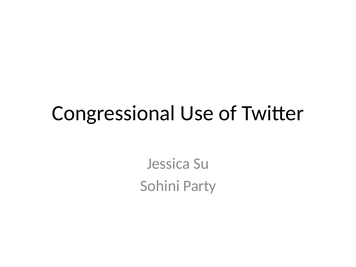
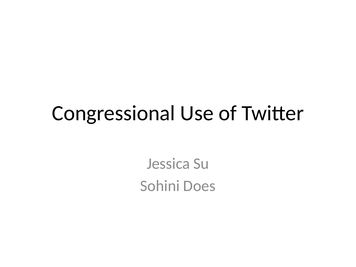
Party: Party -> Does (199, 186)
